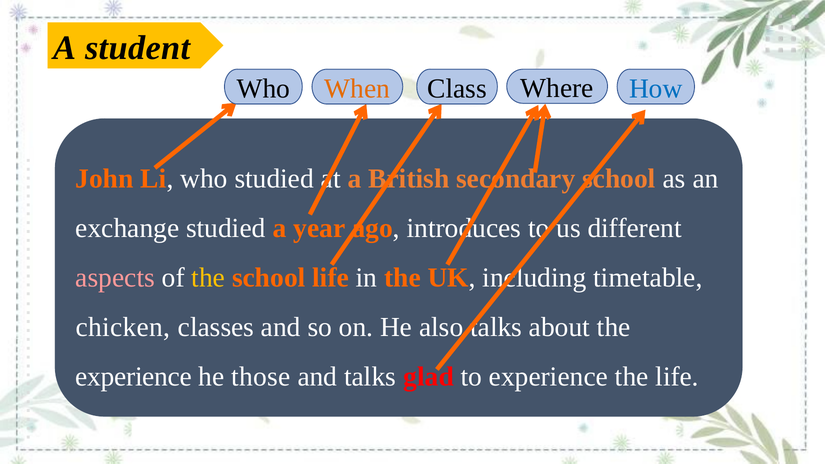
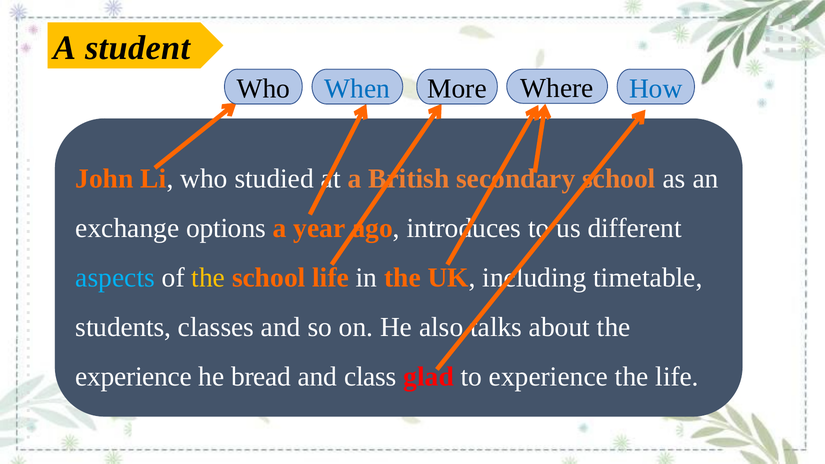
When colour: orange -> blue (357, 89)
Class: Class -> More (457, 89)
exchange studied: studied -> options (226, 228)
aspects colour: pink -> light blue (115, 278)
chicken: chicken -> students (123, 327)
those: those -> bread (261, 377)
and talks: talks -> class (370, 377)
